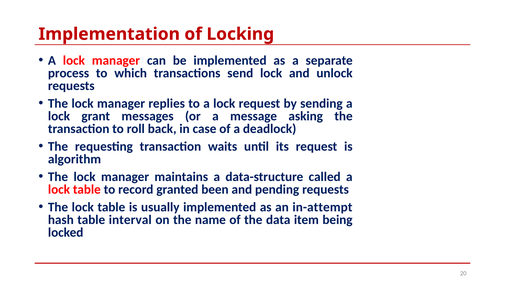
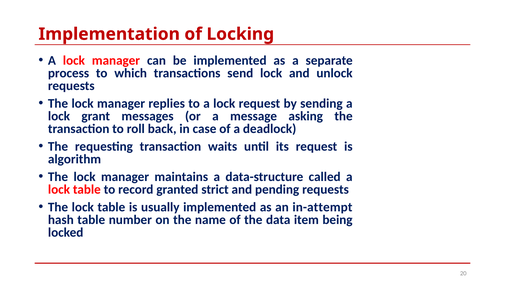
been: been -> strict (215, 190)
interval: interval -> number (130, 220)
